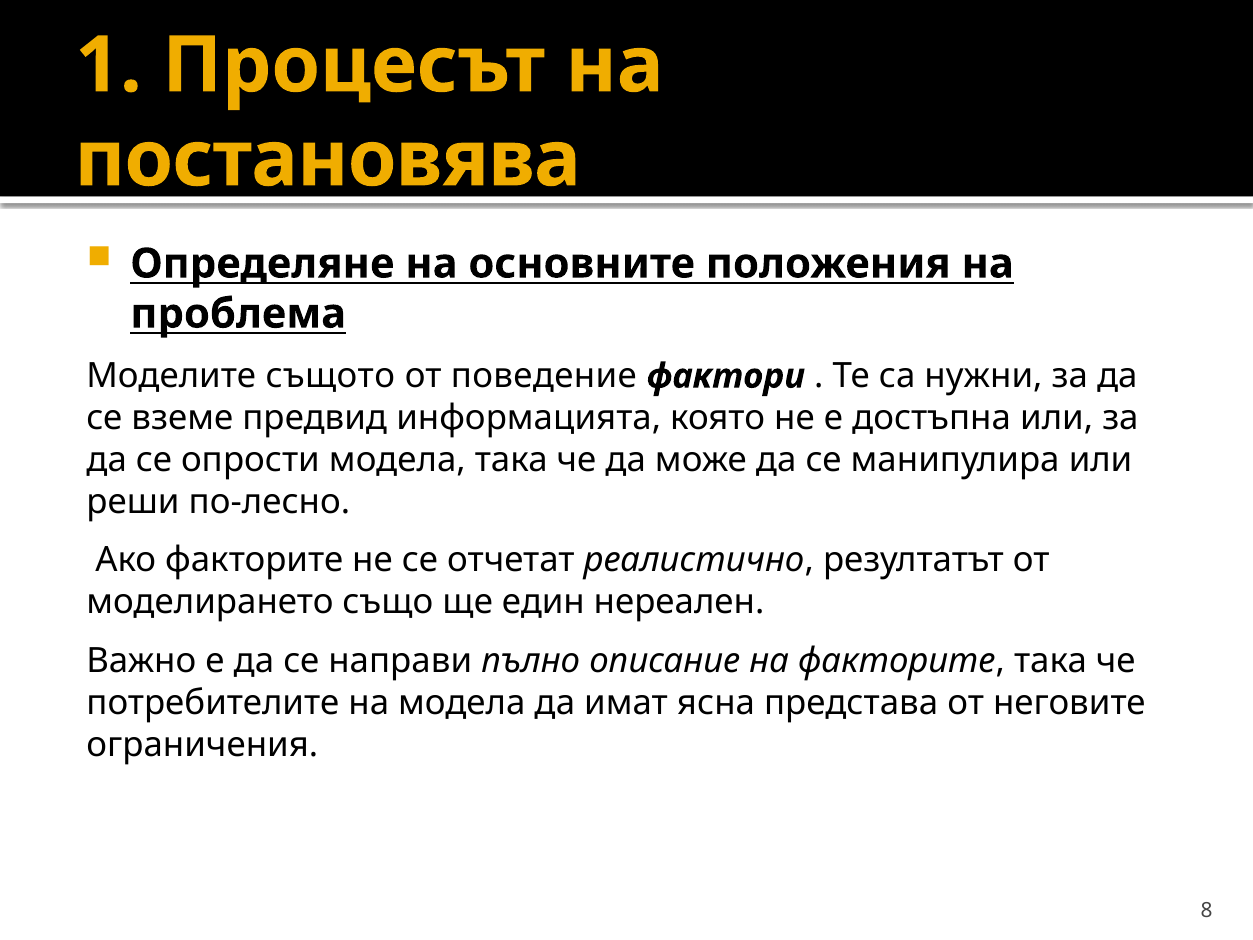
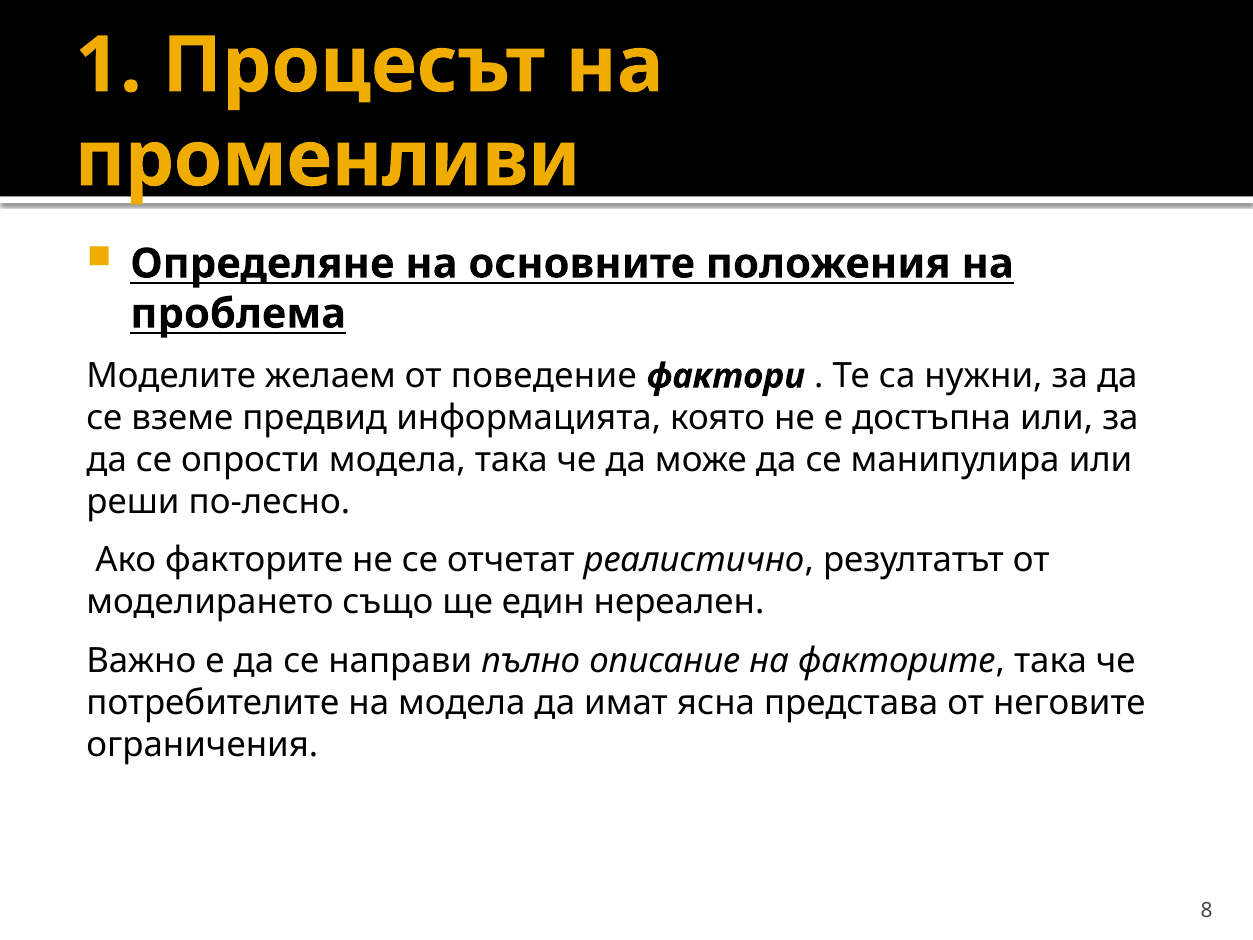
постановява: постановява -> променливи (328, 160)
същото: същото -> желаем (330, 376)
